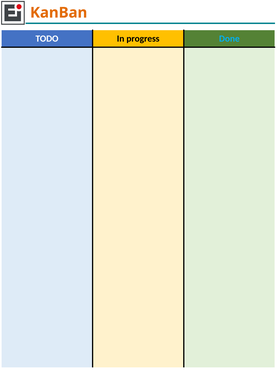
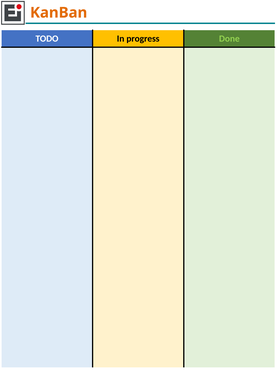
Done colour: light blue -> light green (229, 39)
